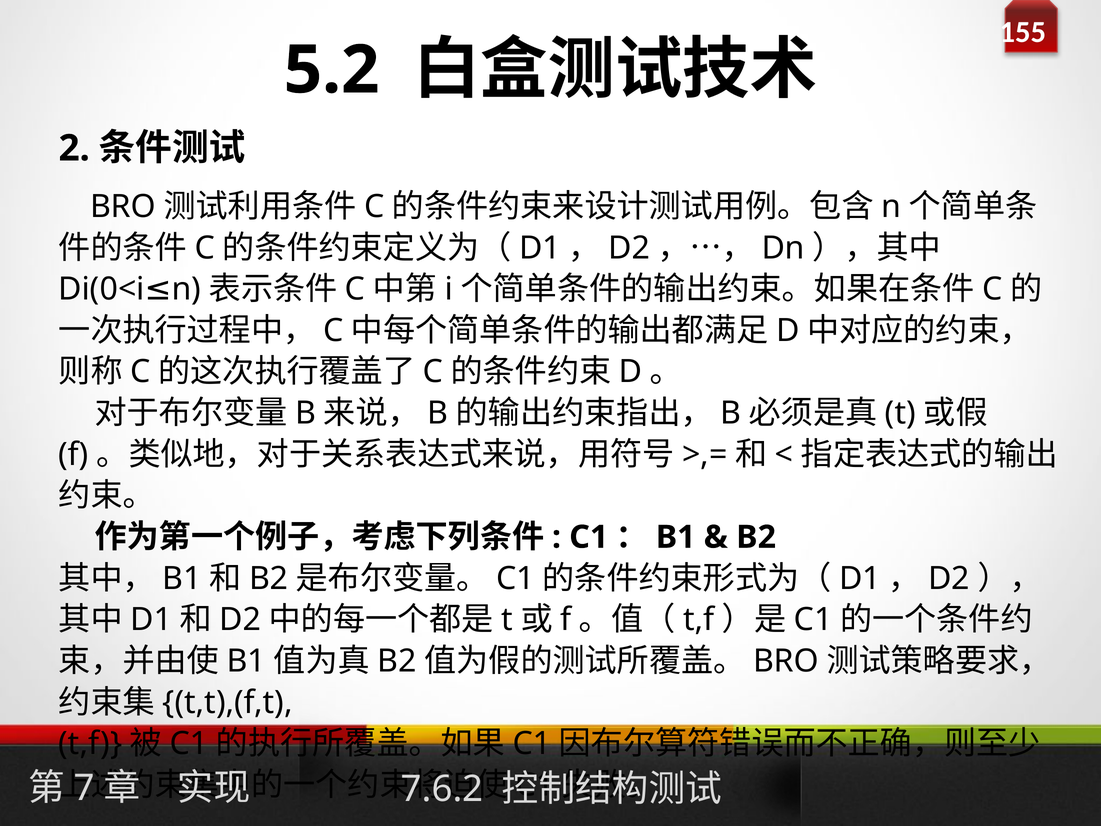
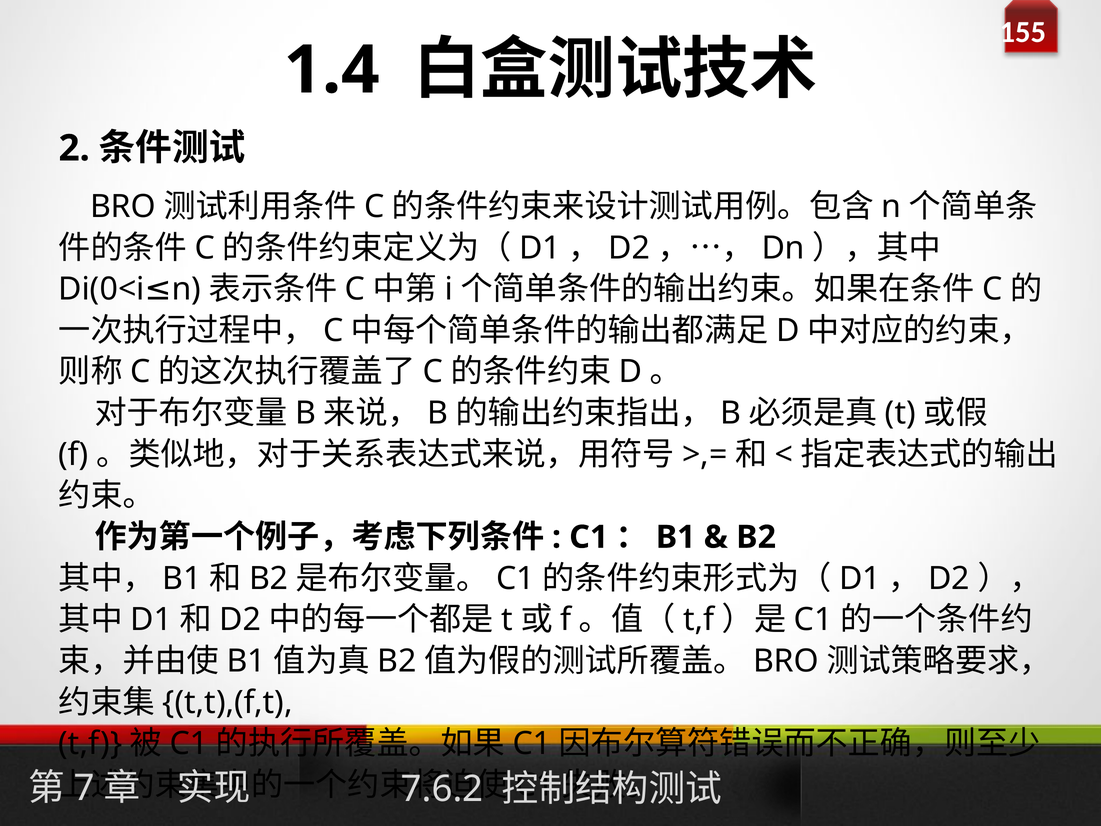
5.2: 5.2 -> 1.4 (332, 70)
